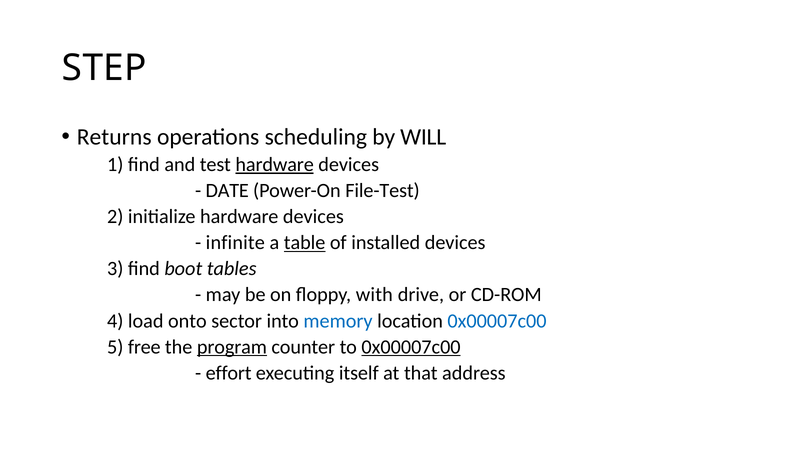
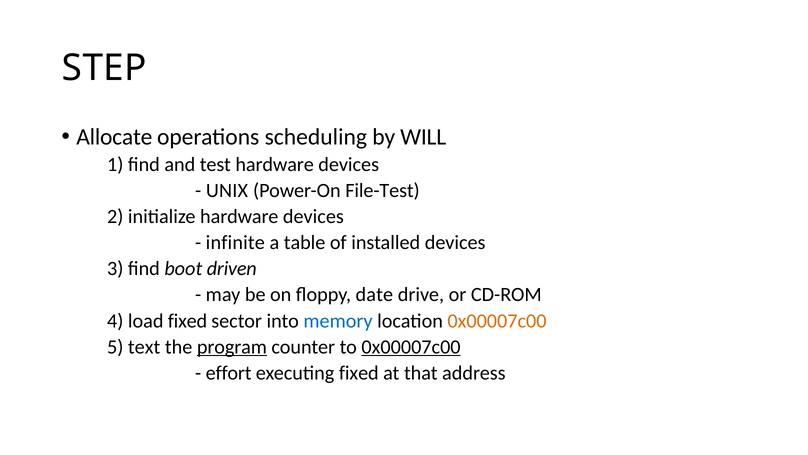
Returns: Returns -> Allocate (114, 137)
hardware underline: present -> none (275, 164)
DATE: DATE -> UNIX (227, 190)
table underline: present -> none (305, 242)
tables: tables -> driven (232, 268)
with: with -> date (374, 294)
load onto: onto -> fixed (187, 320)
0x00007c00 colour: blue -> orange (497, 320)
free: free -> text (144, 347)
executing itself: itself -> fixed (359, 373)
